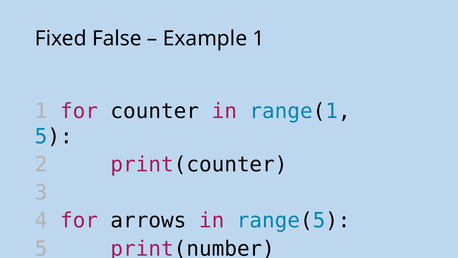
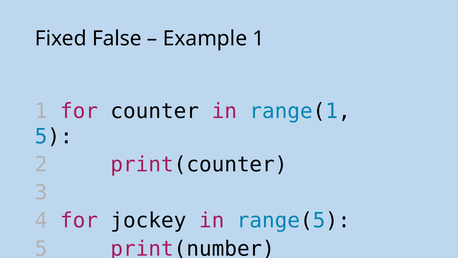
arrows: arrows -> jockey (149, 220)
